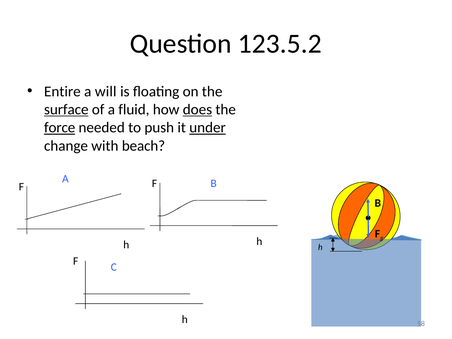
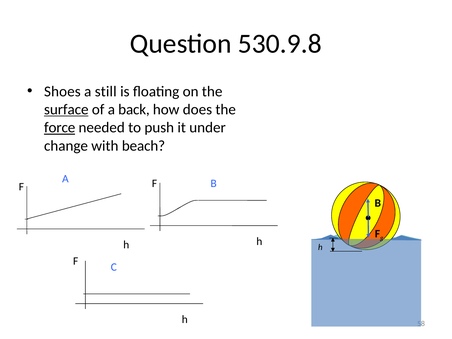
123.5.2: 123.5.2 -> 530.9.8 (280, 44)
Entire: Entire -> Shoes (62, 91)
will: will -> still (106, 91)
fluid: fluid -> back (134, 110)
does underline: present -> none (197, 110)
under underline: present -> none (208, 128)
